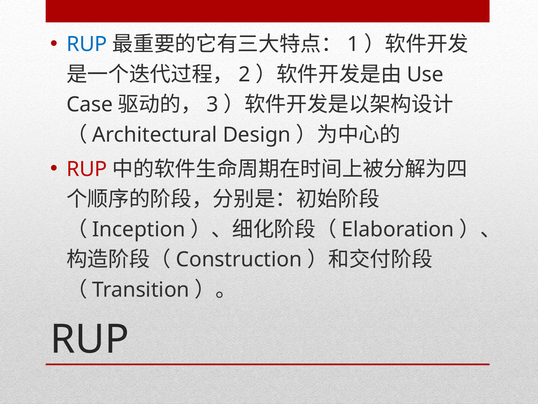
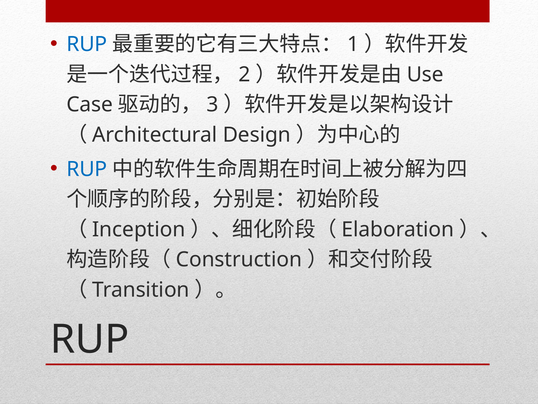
RUP colour: red -> blue (87, 169)
